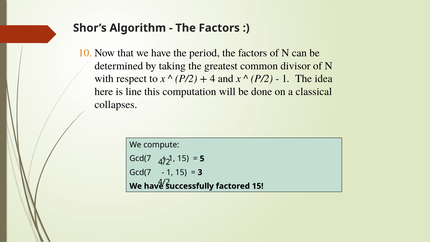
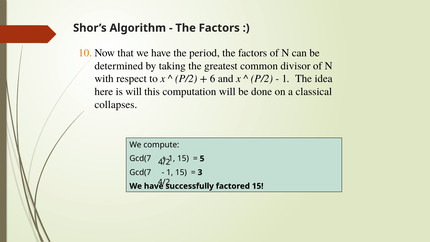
4: 4 -> 6 (213, 79)
is line: line -> will (134, 92)
